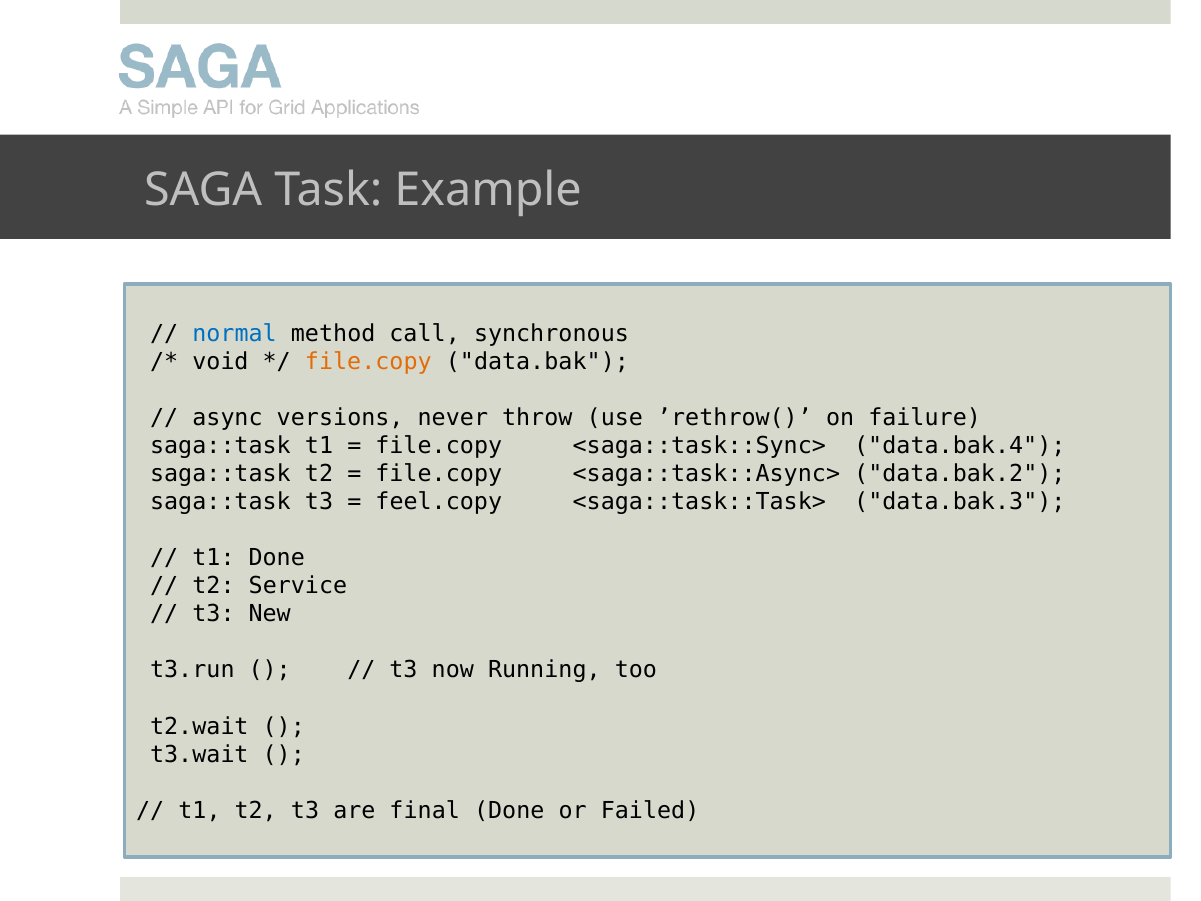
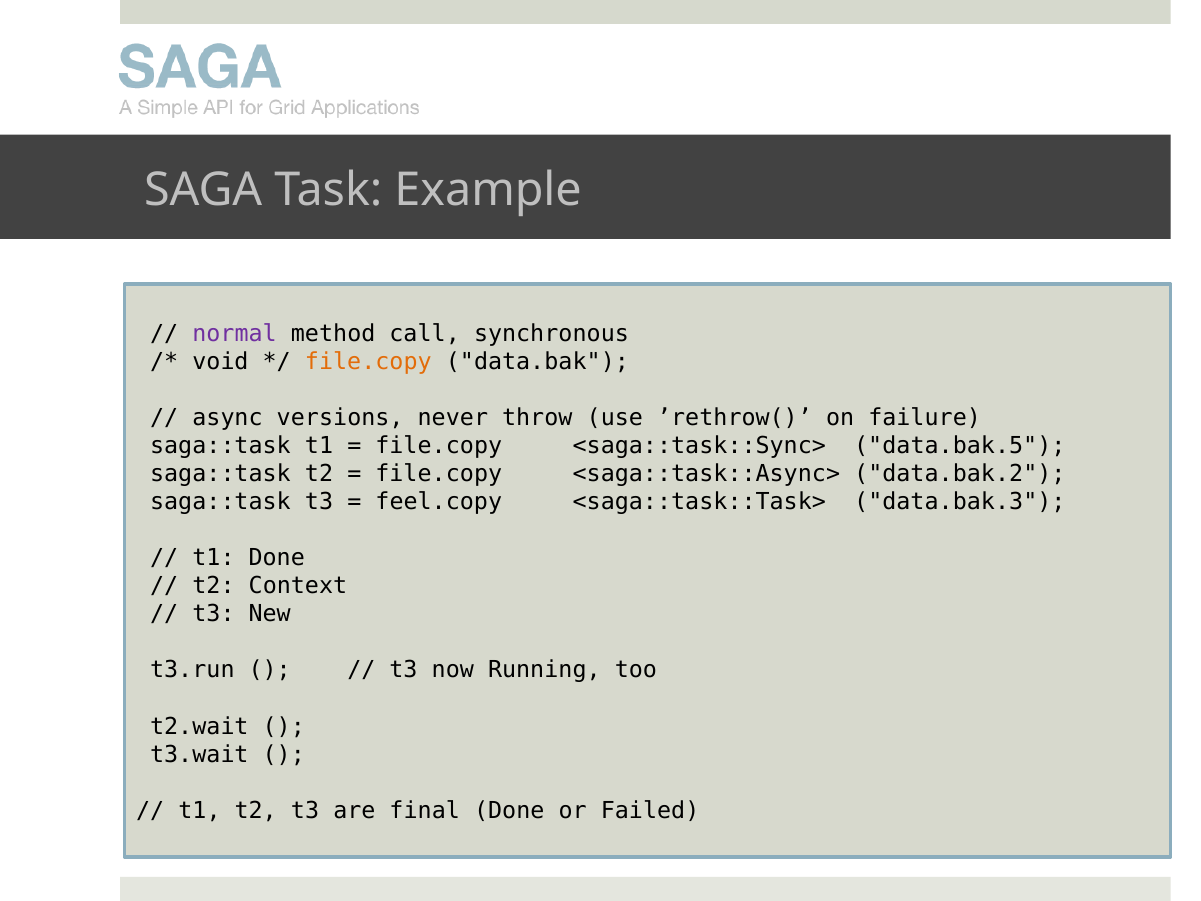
normal colour: blue -> purple (235, 334)
data.bak.4: data.bak.4 -> data.bak.5 (960, 446)
Service: Service -> Context (298, 586)
